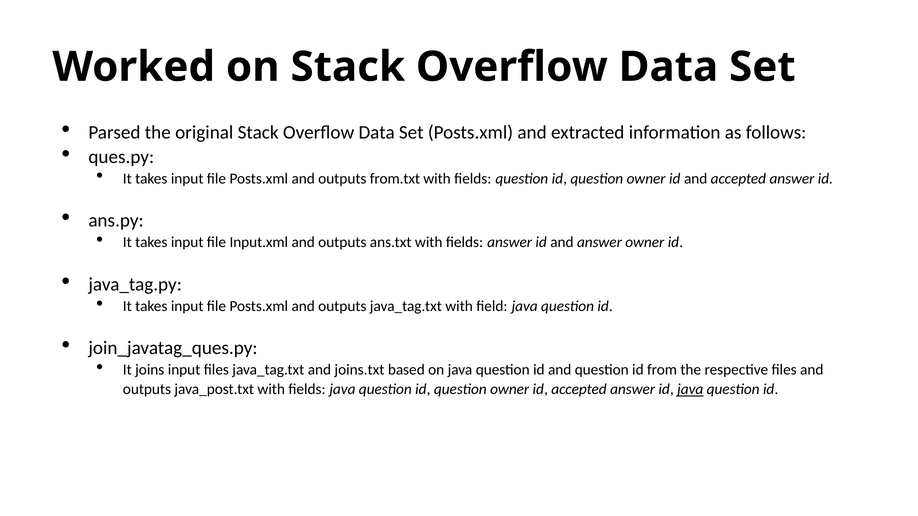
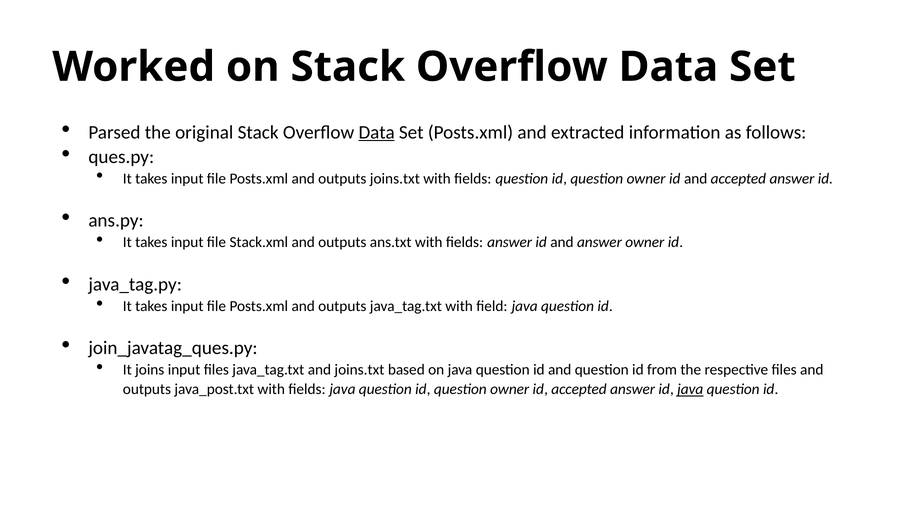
Data underline: none -> present (377, 132)
outputs from.txt: from.txt -> joins.txt (395, 179)
Input.xml: Input.xml -> Stack.xml (259, 242)
